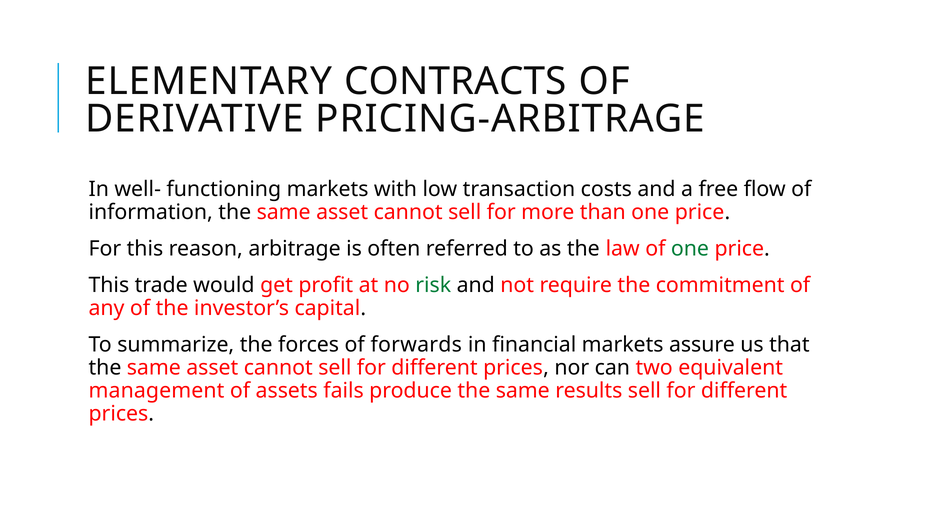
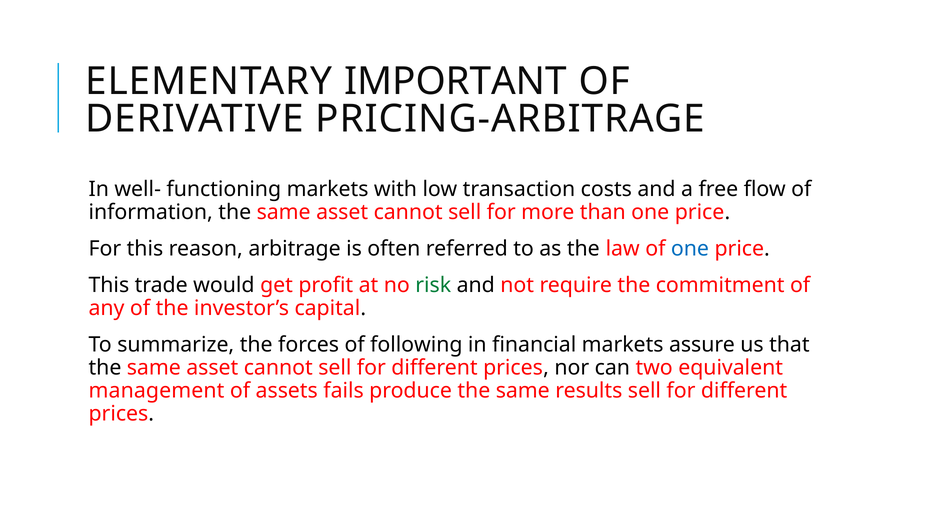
CONTRACTS: CONTRACTS -> IMPORTANT (455, 82)
one colour: green -> blue (690, 249)
forwards: forwards -> following (416, 345)
